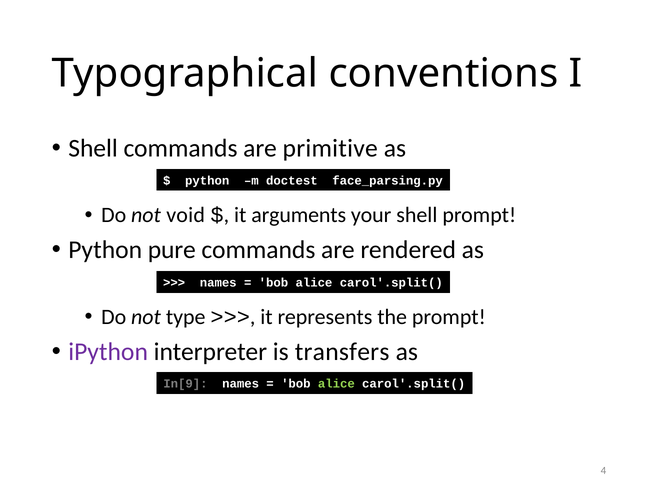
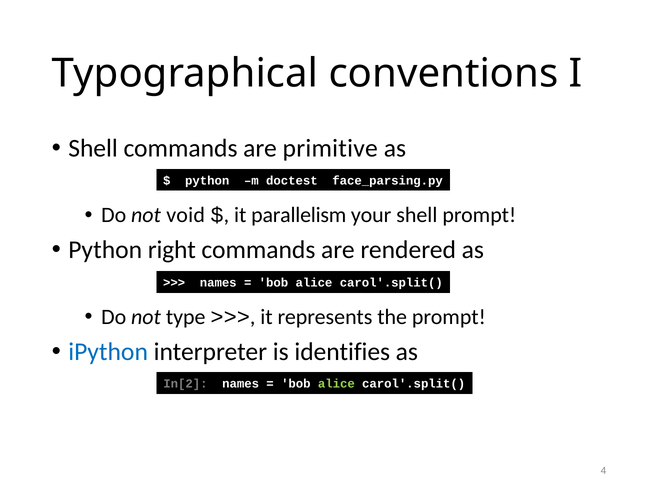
arguments: arguments -> parallelism (299, 215)
pure: pure -> right (172, 250)
iPython colour: purple -> blue (108, 352)
transfers: transfers -> identifies (342, 352)
In[9: In[9 -> In[2 (185, 384)
